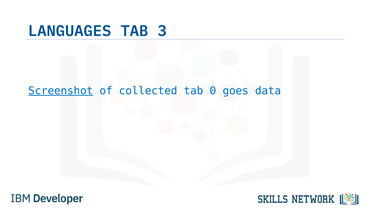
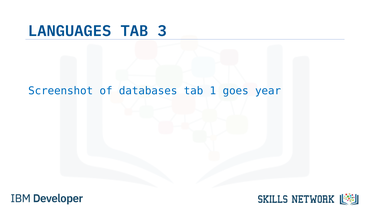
Screenshot underline: present -> none (61, 91)
collected: collected -> databases (148, 91)
0: 0 -> 1 (213, 91)
data: data -> year (268, 91)
